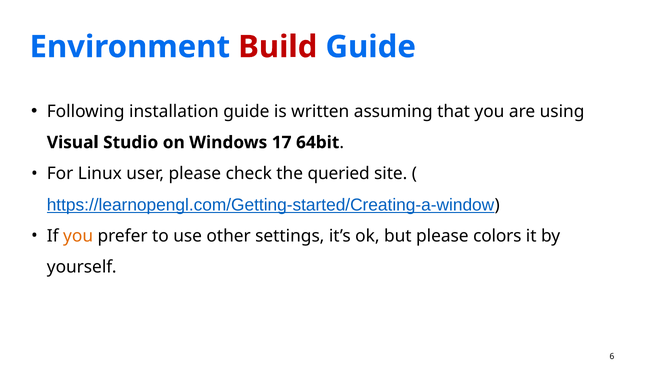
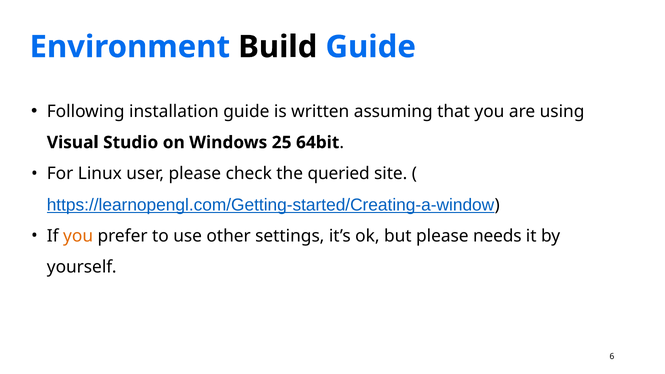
Build colour: red -> black (278, 47)
17: 17 -> 25 (282, 143)
colors: colors -> needs (497, 236)
